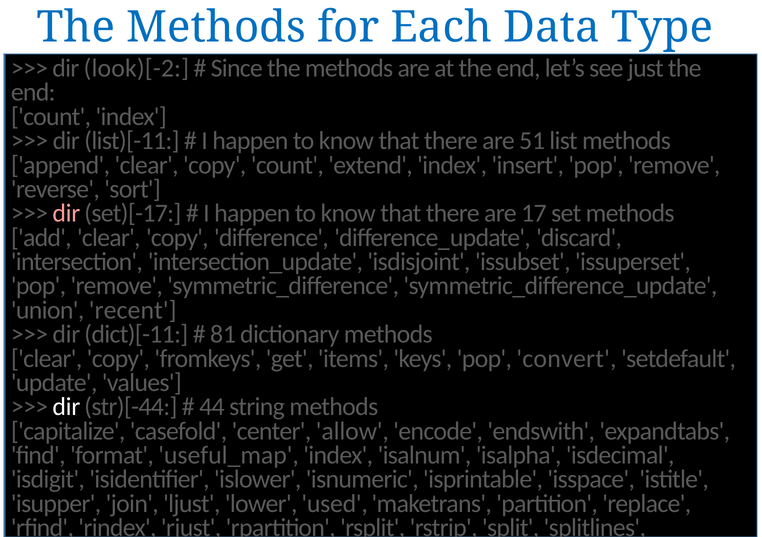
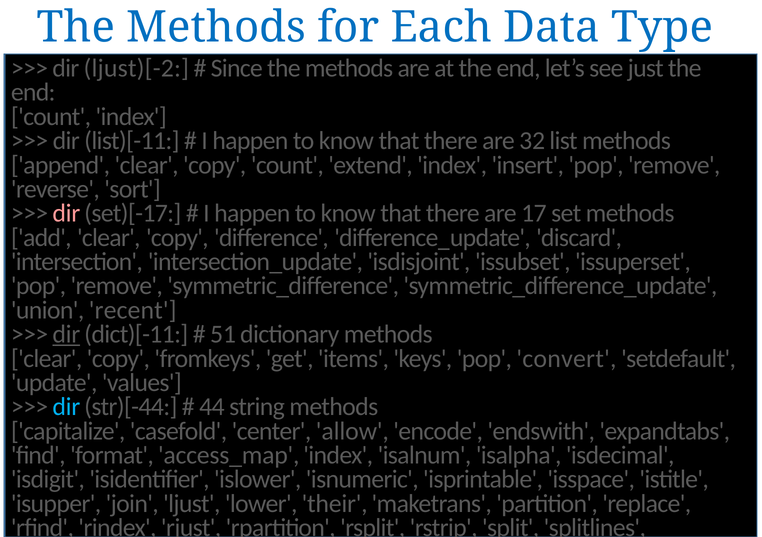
look)[-2: look)[-2 -> ljust)[-2 (136, 68)
51: 51 -> 32 (532, 141)
dir underline: none -> present (66, 334)
81: 81 -> 51 (223, 334)
dir colour: white -> light blue (66, 407)
useful_map: useful_map -> access_map (229, 455)
used: used -> their (335, 504)
